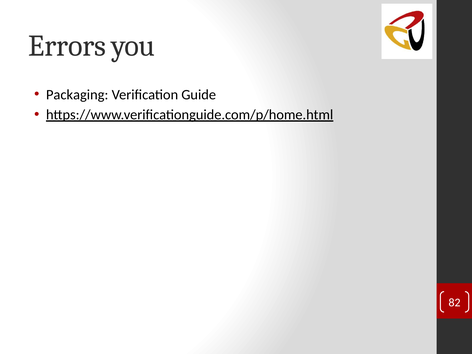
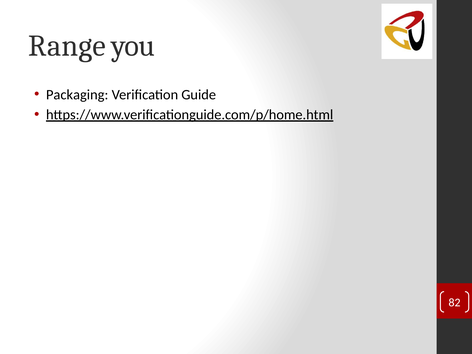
Errors: Errors -> Range (67, 46)
